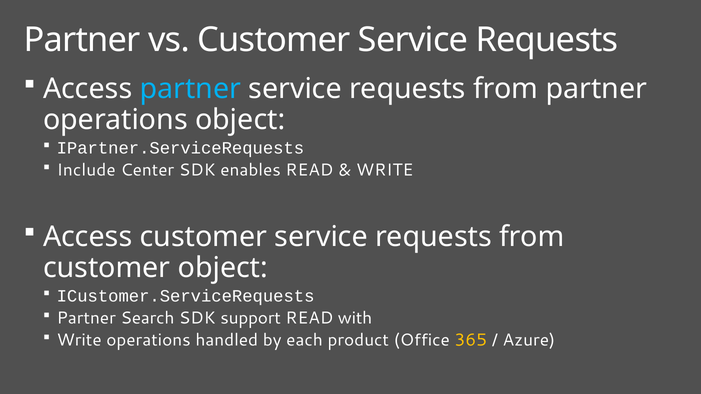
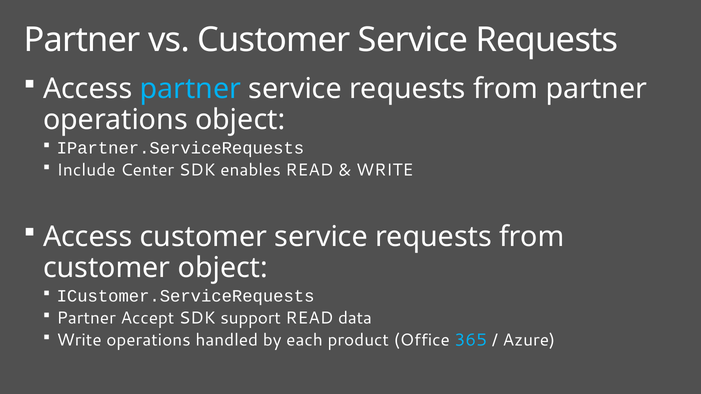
Search: Search -> Accept (147, 318)
with: with -> data (355, 318)
365 colour: yellow -> light blue (471, 340)
